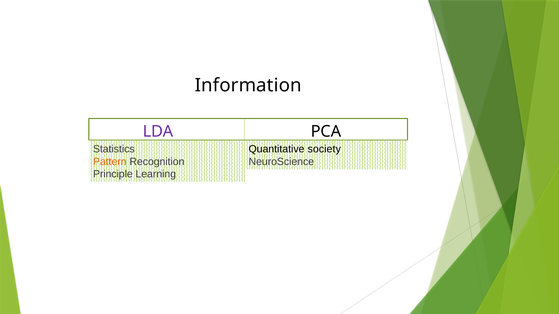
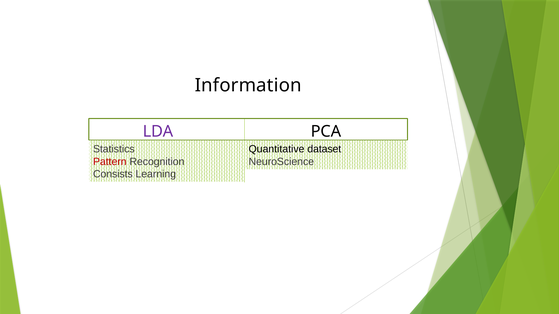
society: society -> dataset (324, 149)
Pattern colour: orange -> red (110, 162)
Principle: Principle -> Consists (113, 174)
